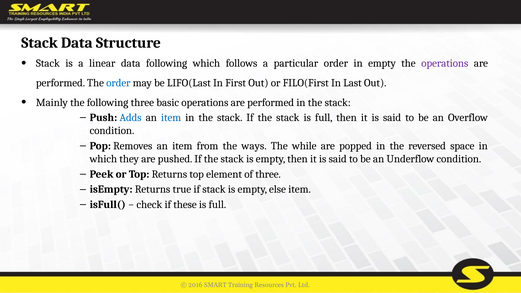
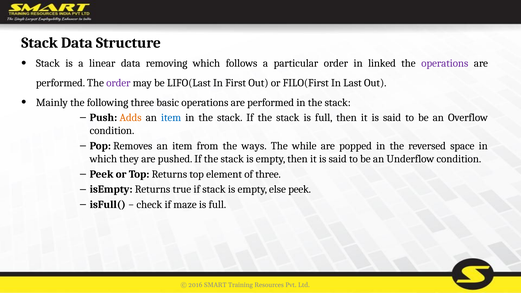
data following: following -> removing (167, 63)
in empty: empty -> linked (382, 63)
order colour: blue -> purple (118, 83)
Adds colour: blue -> orange (131, 118)
else item: item -> peek (300, 189)
these: these -> maze (185, 205)
